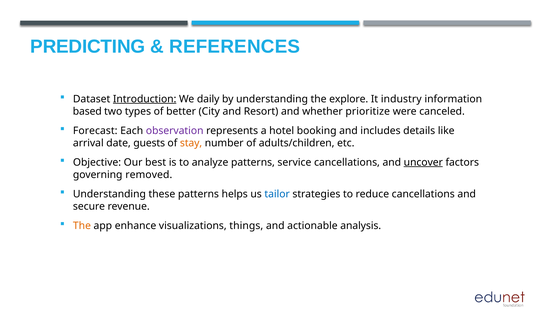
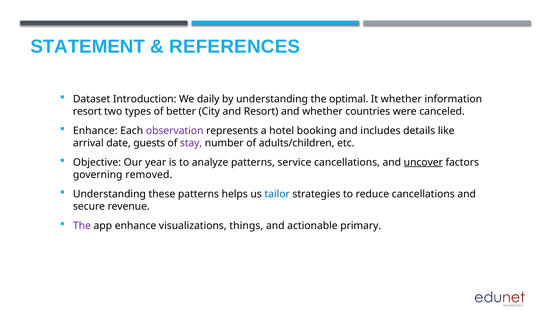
PREDICTING: PREDICTING -> STATEMENT (88, 46)
Introduction underline: present -> none (145, 99)
explore: explore -> optimal (349, 99)
It industry: industry -> whether (401, 99)
based: based -> resort (87, 111)
prioritize: prioritize -> countries (368, 111)
Forecast: Forecast -> Enhance (95, 131)
stay colour: orange -> purple (191, 143)
best: best -> year (156, 162)
The colour: orange -> purple (82, 226)
analysis: analysis -> primary (361, 226)
